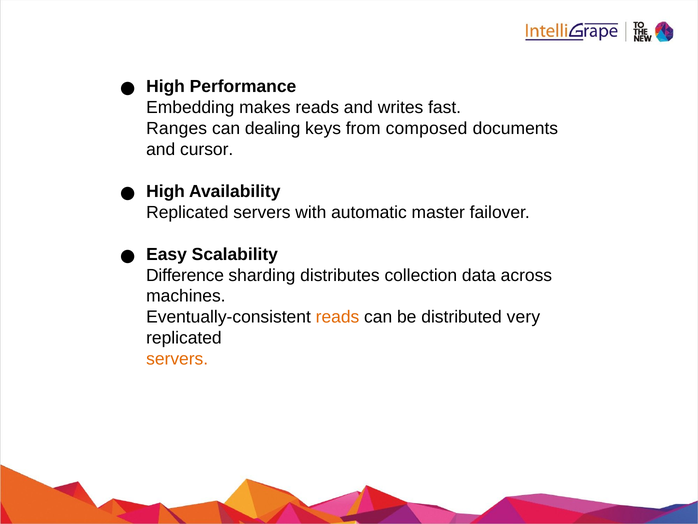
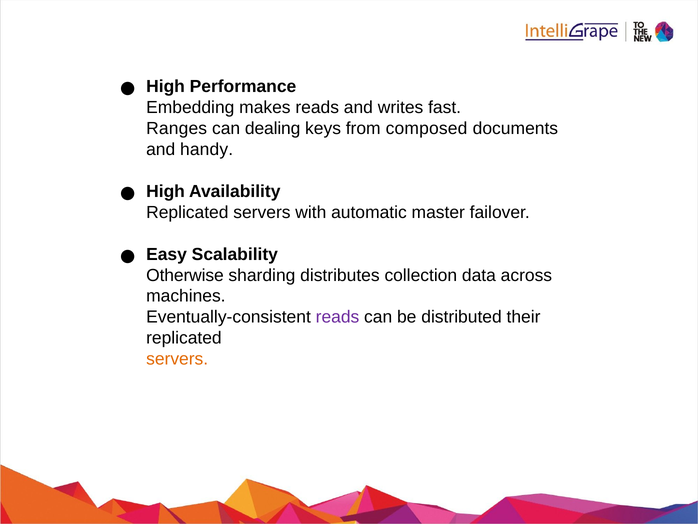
cursor: cursor -> handy (207, 149)
Difference: Difference -> Otherwise (185, 275)
reads colour: orange -> purple (338, 317)
very: very -> their (524, 317)
